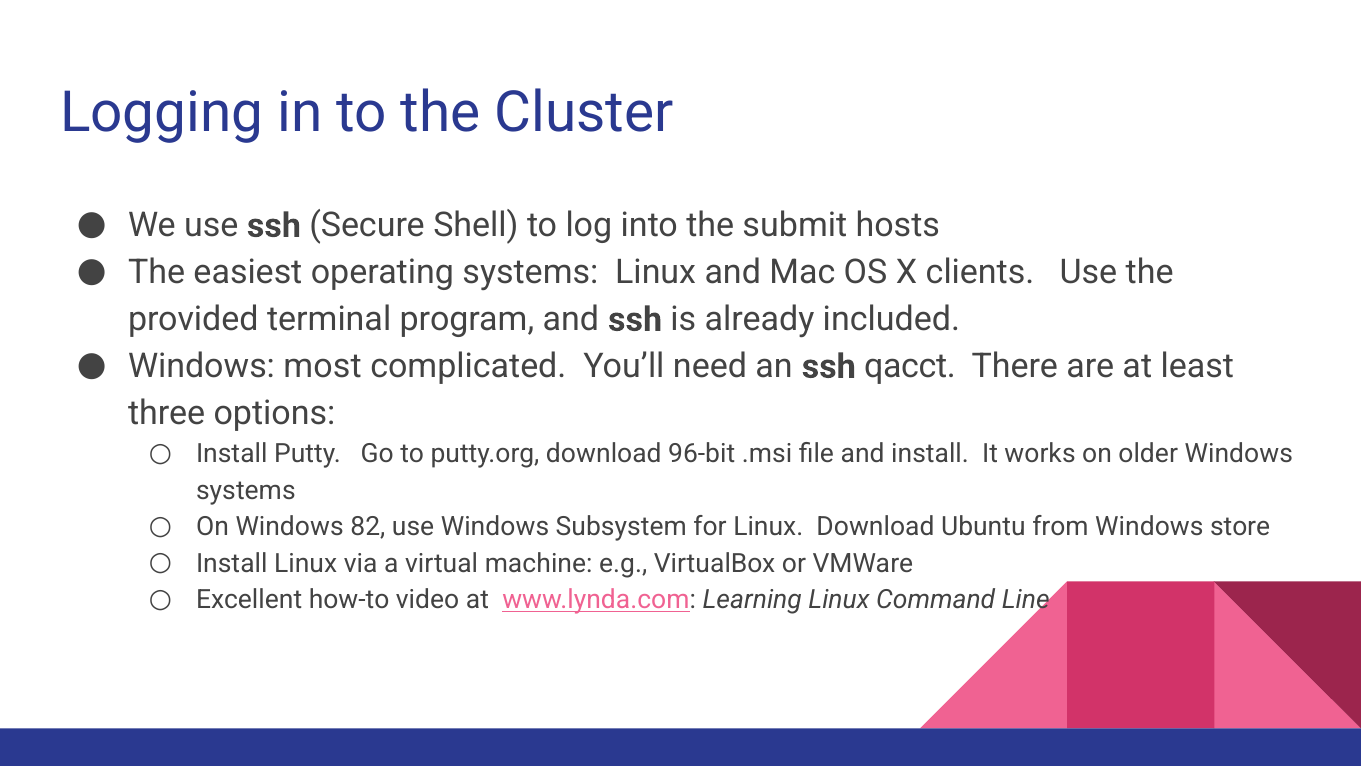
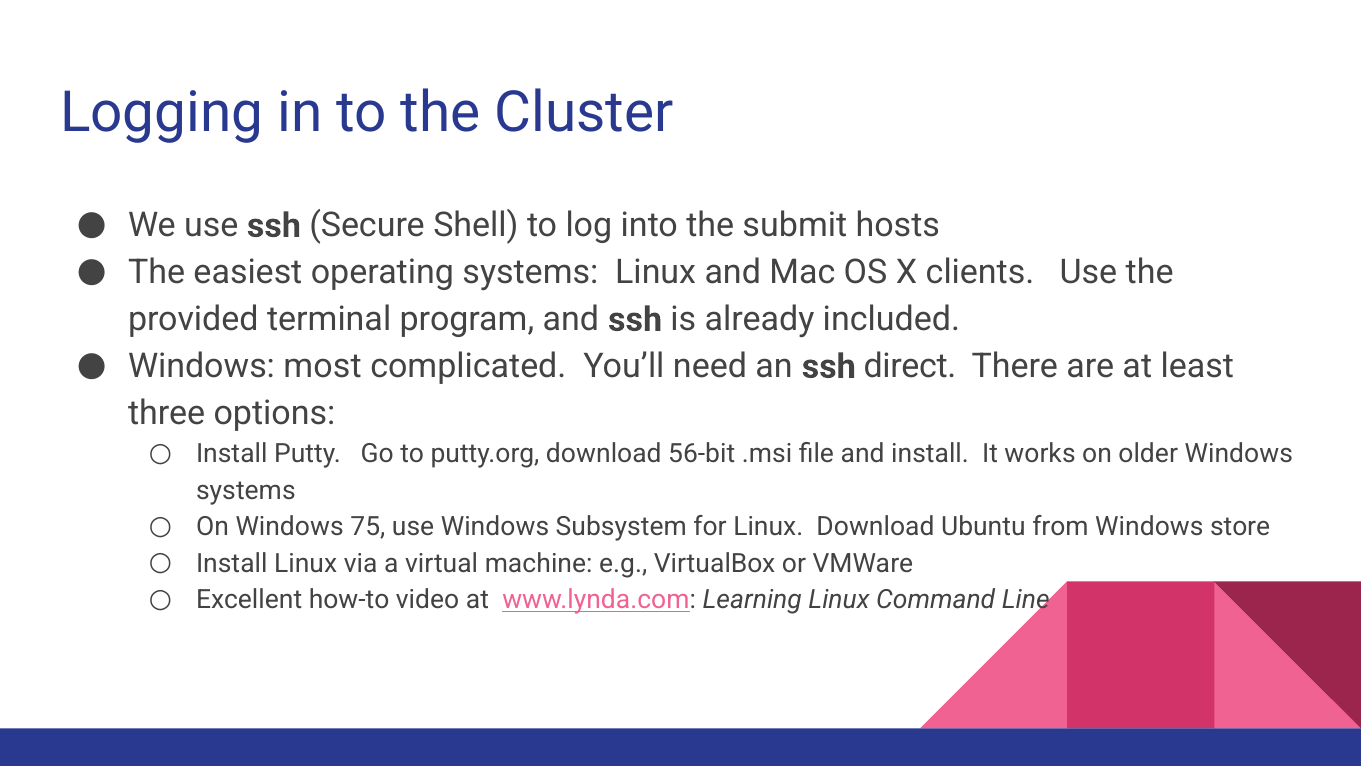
qacct: qacct -> direct (910, 366)
96-bit: 96-bit -> 56-bit (702, 454)
82: 82 -> 75 (368, 527)
